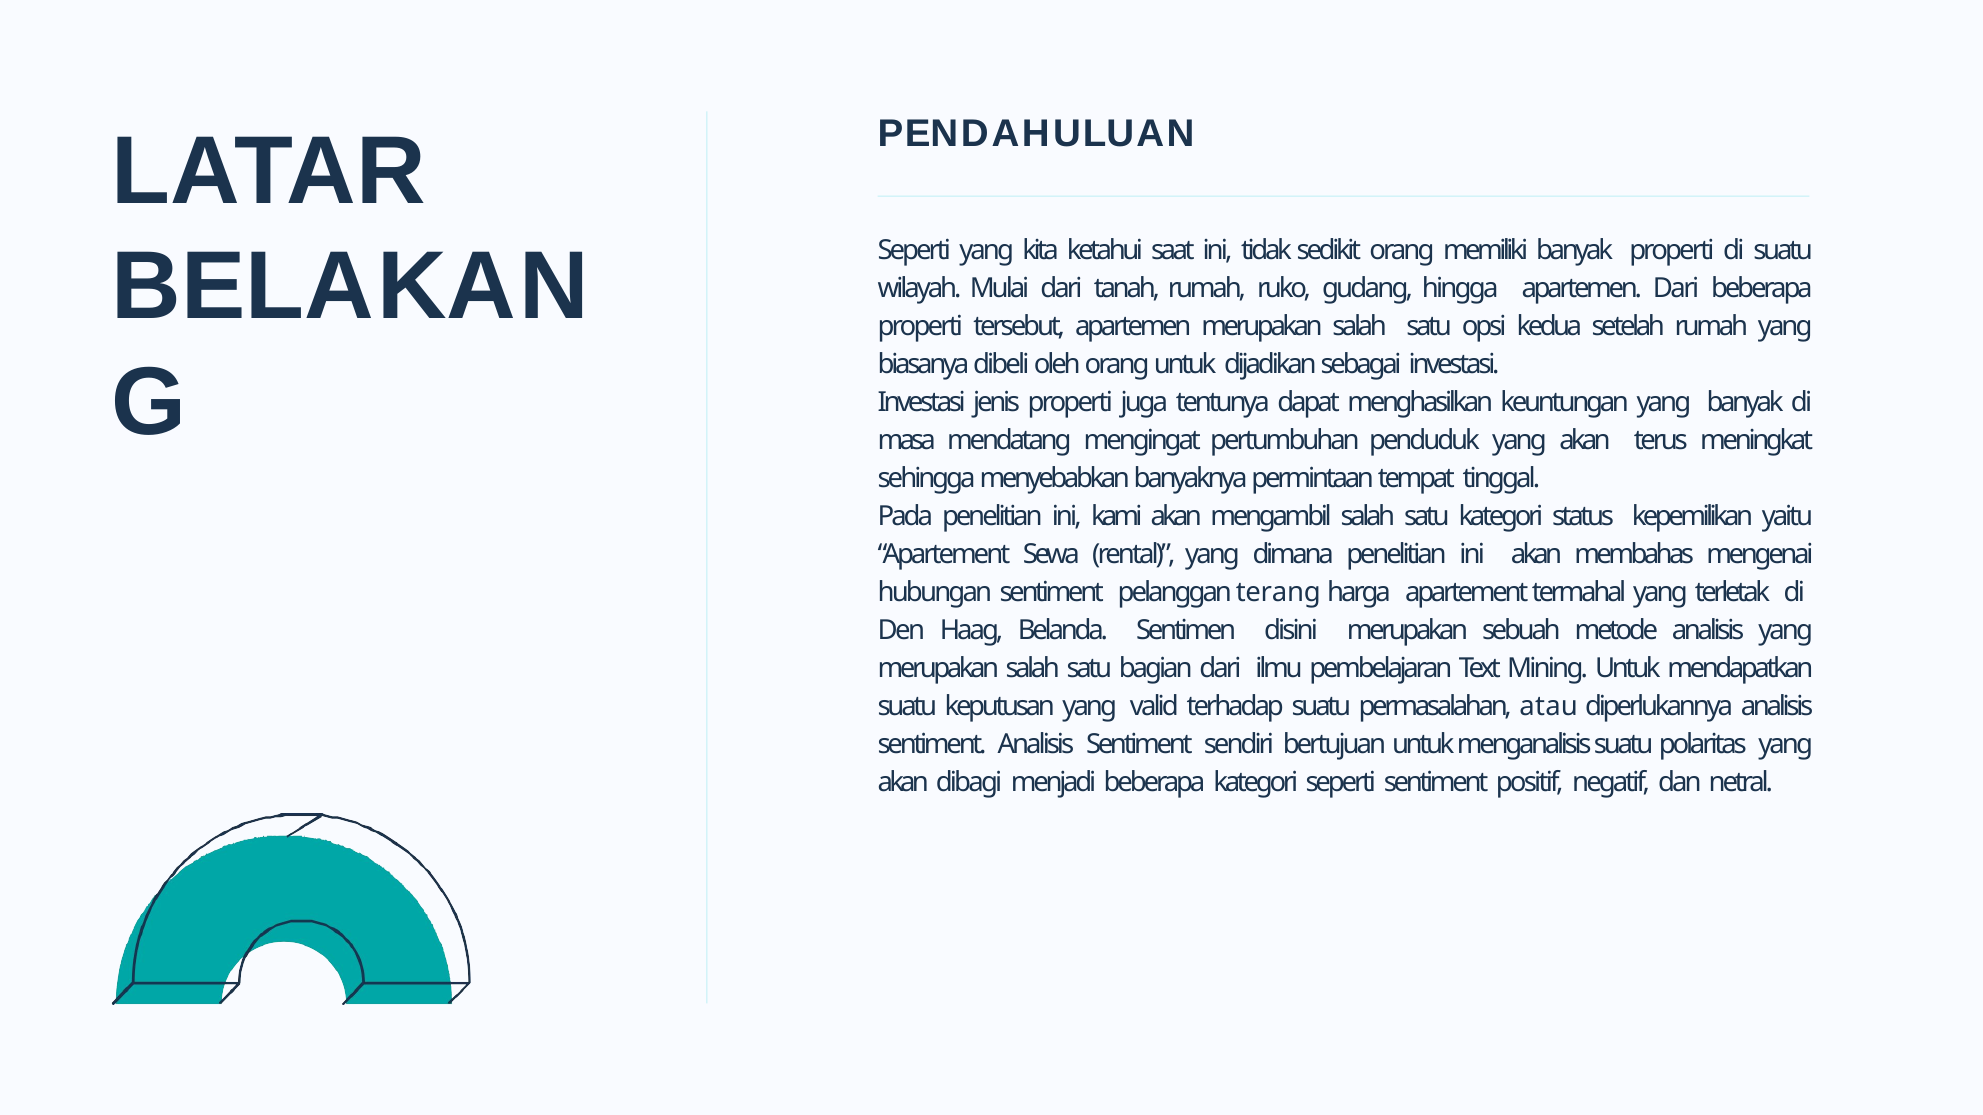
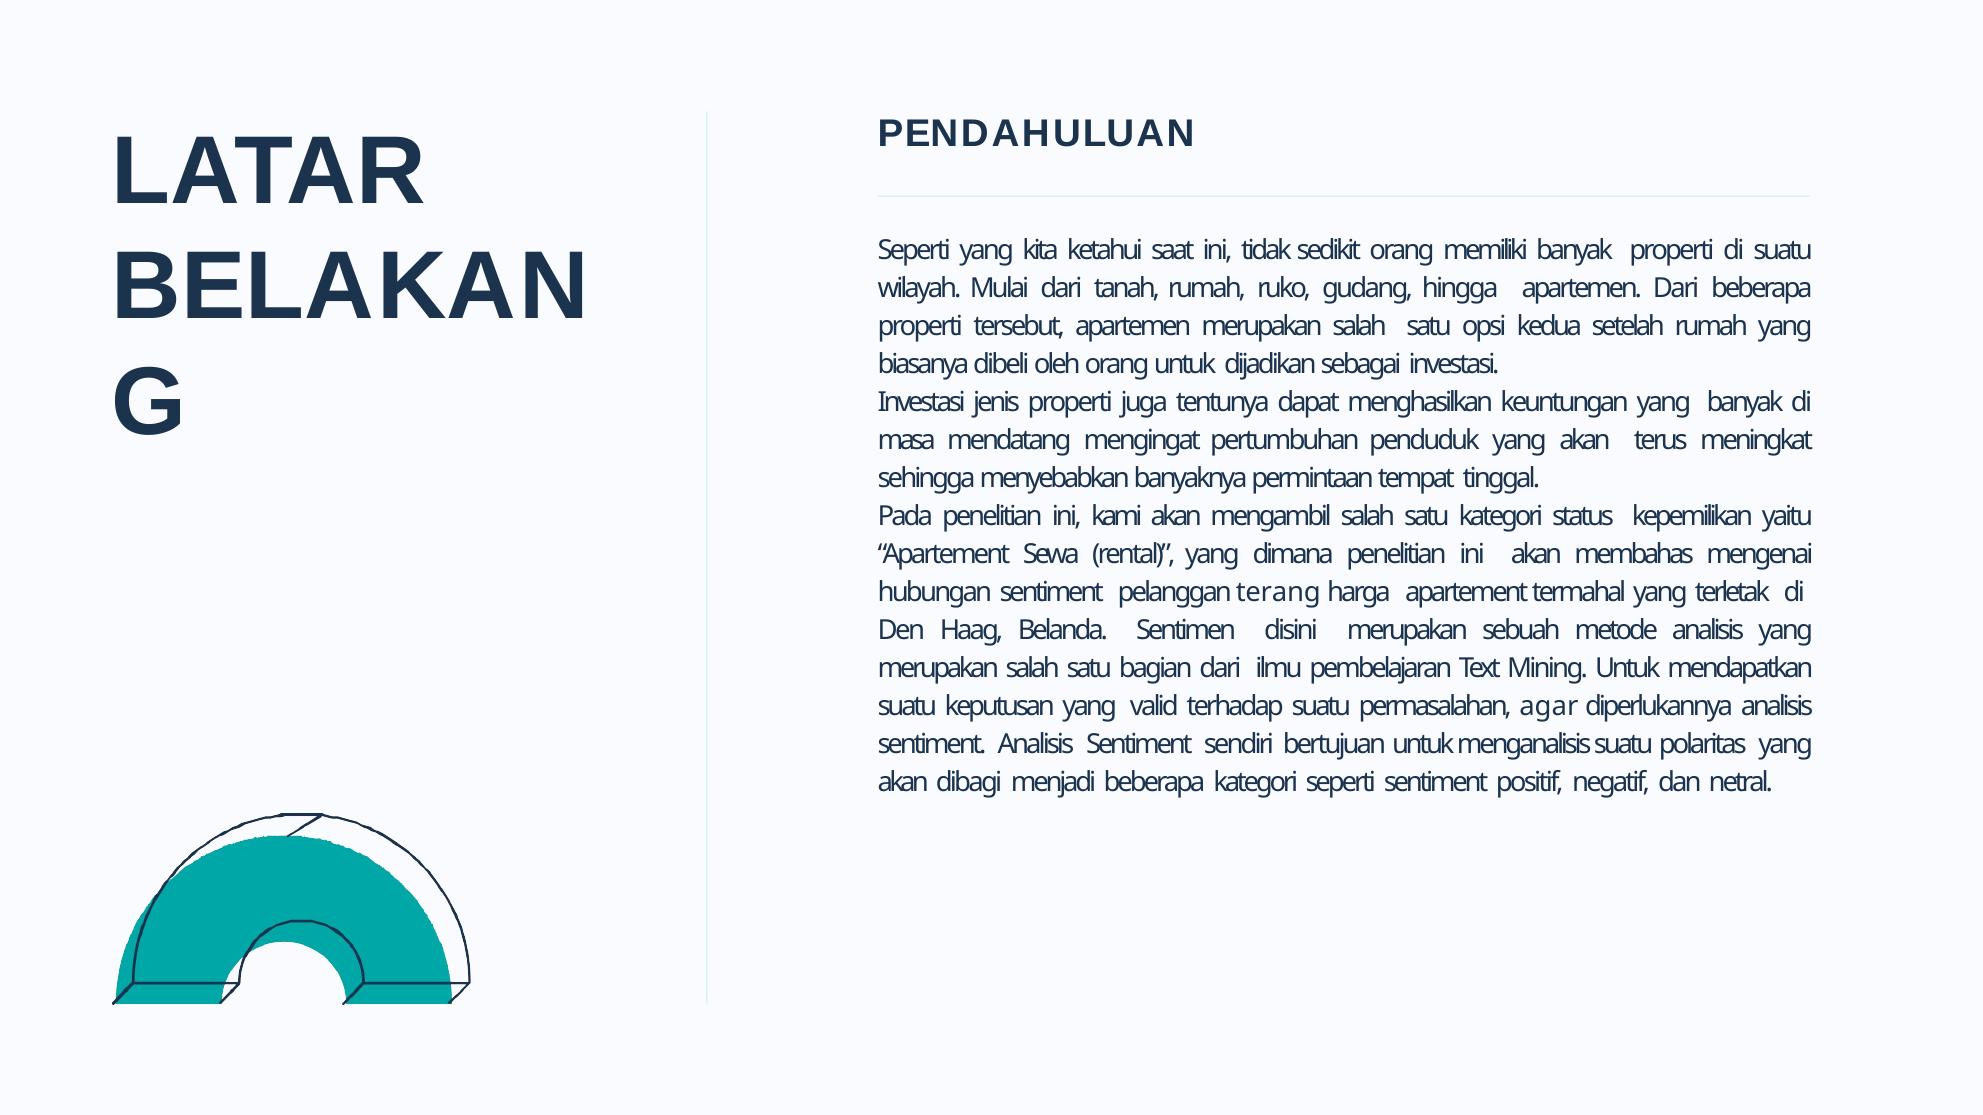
atau: atau -> agar (1549, 707)
